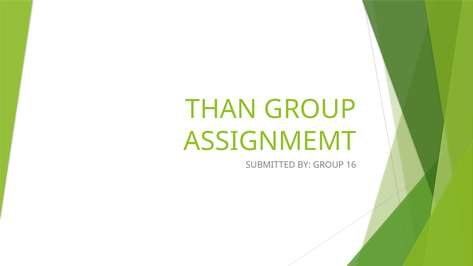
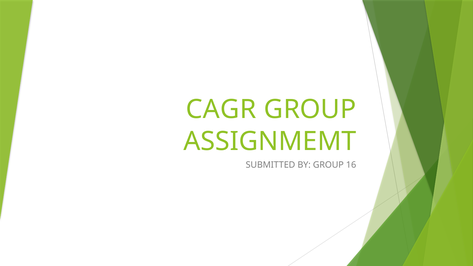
THAN: THAN -> CAGR (221, 109)
